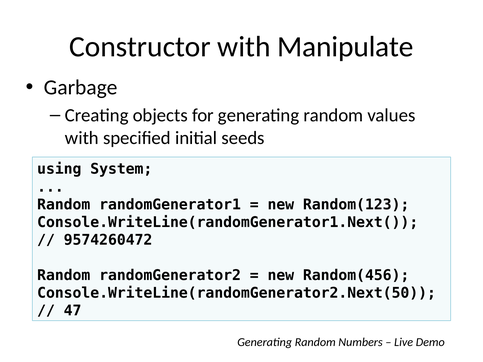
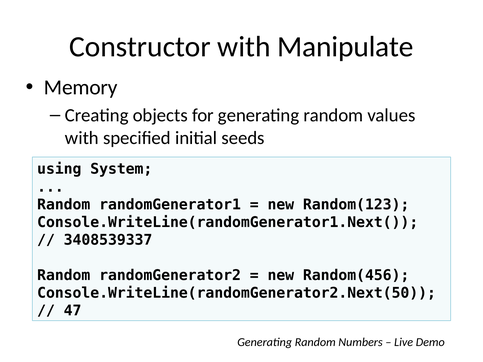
Garbage: Garbage -> Memory (81, 88)
9574260472: 9574260472 -> 3408539337 (108, 240)
